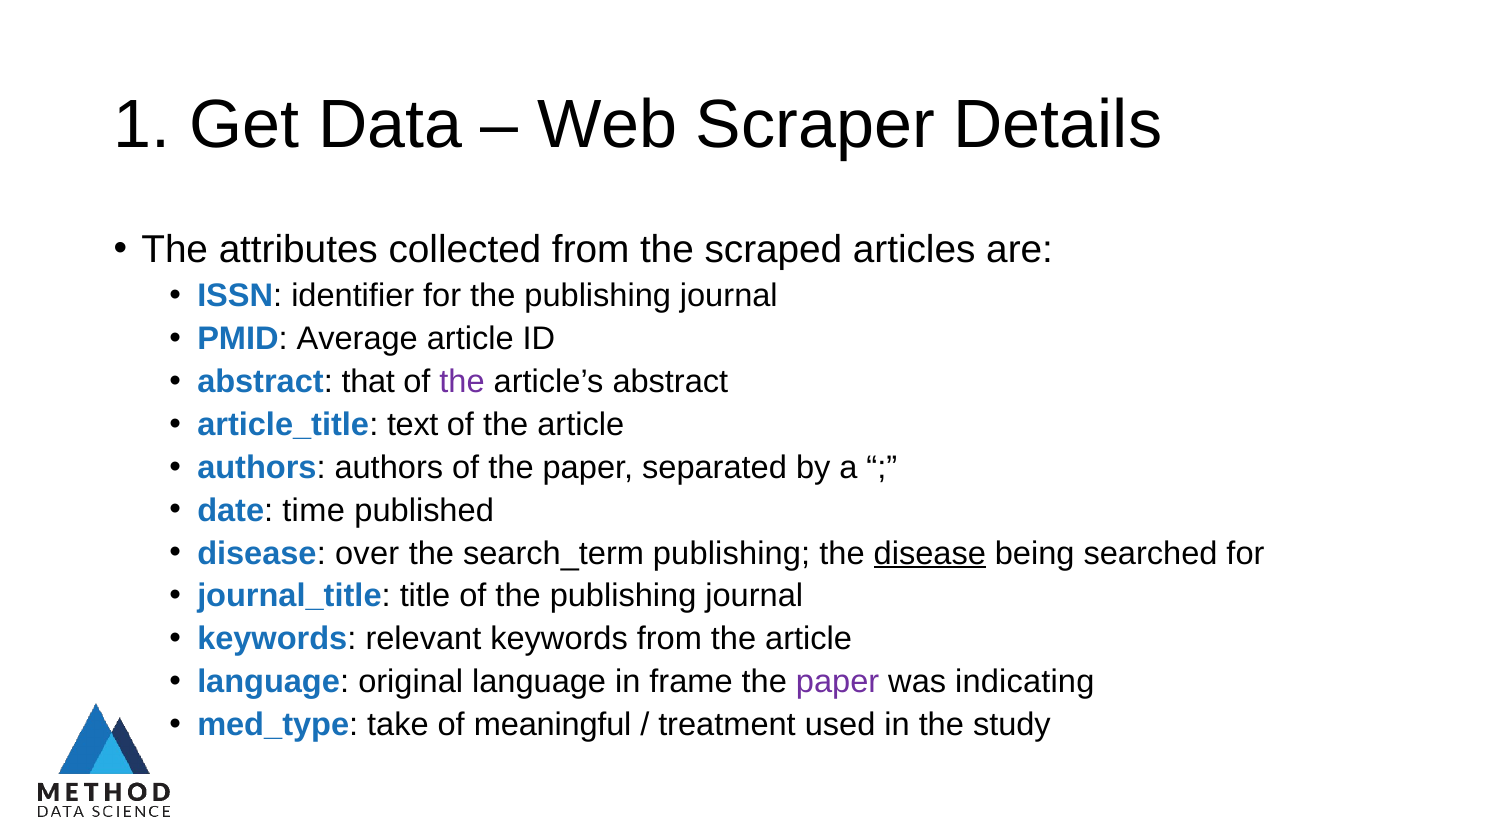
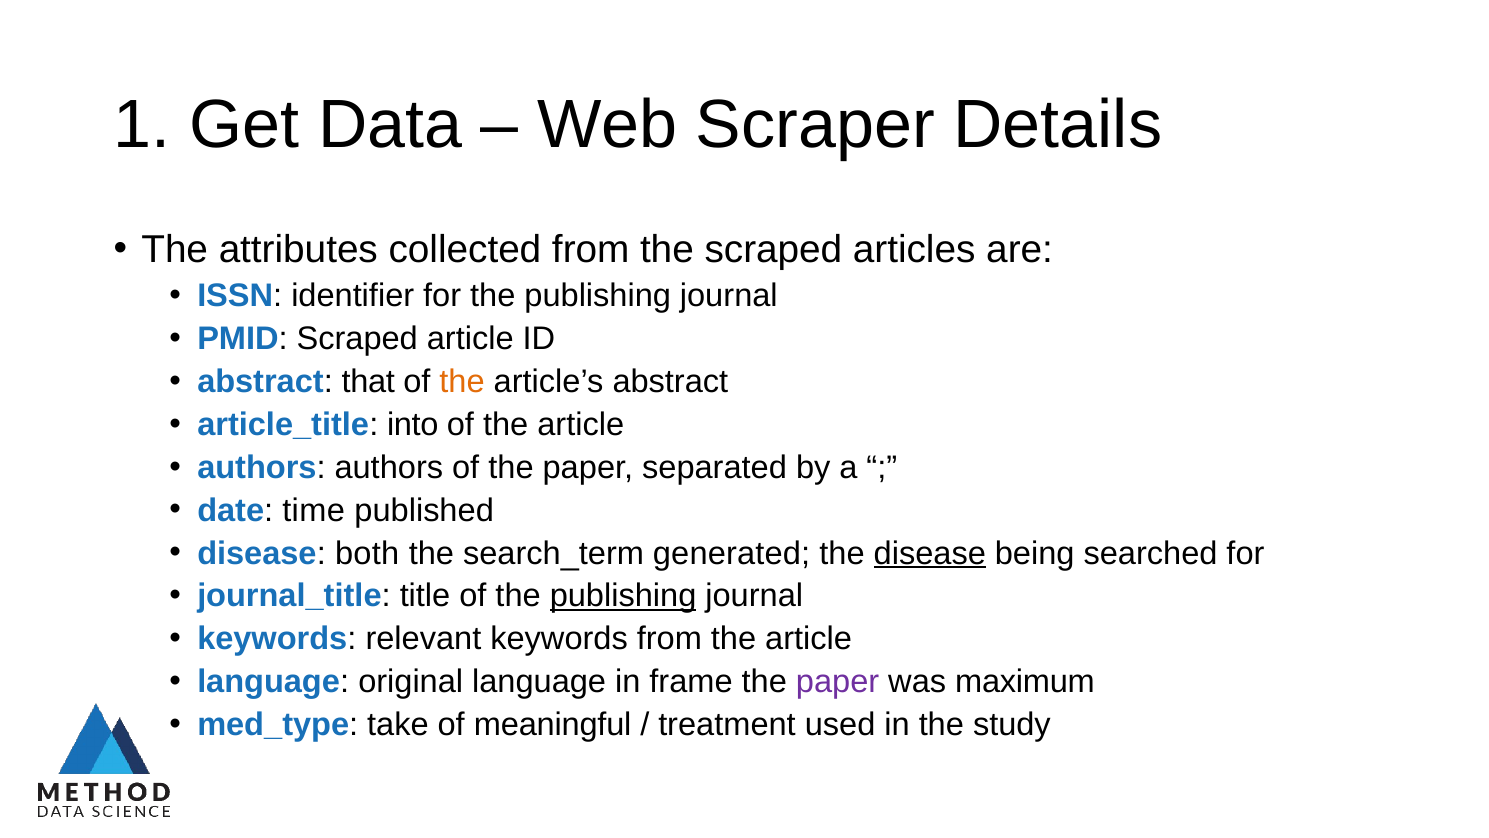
PMID Average: Average -> Scraped (357, 338)
the colour: purple -> orange (462, 381)
text: text -> into (413, 424)
over: over -> both (367, 553)
search_term publishing: publishing -> generated (732, 553)
publishing underline: none -> present (623, 596)
indicating: indicating -> maximum (1025, 682)
